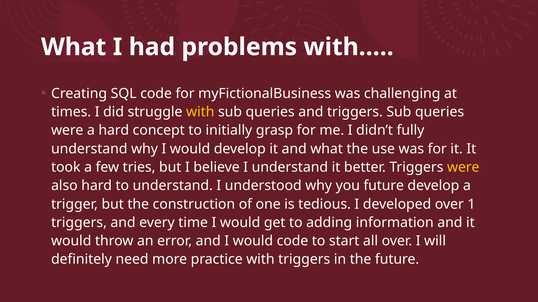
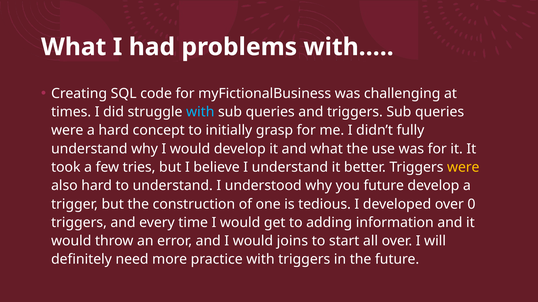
with colour: yellow -> light blue (200, 112)
1: 1 -> 0 (471, 204)
would code: code -> joins (292, 241)
